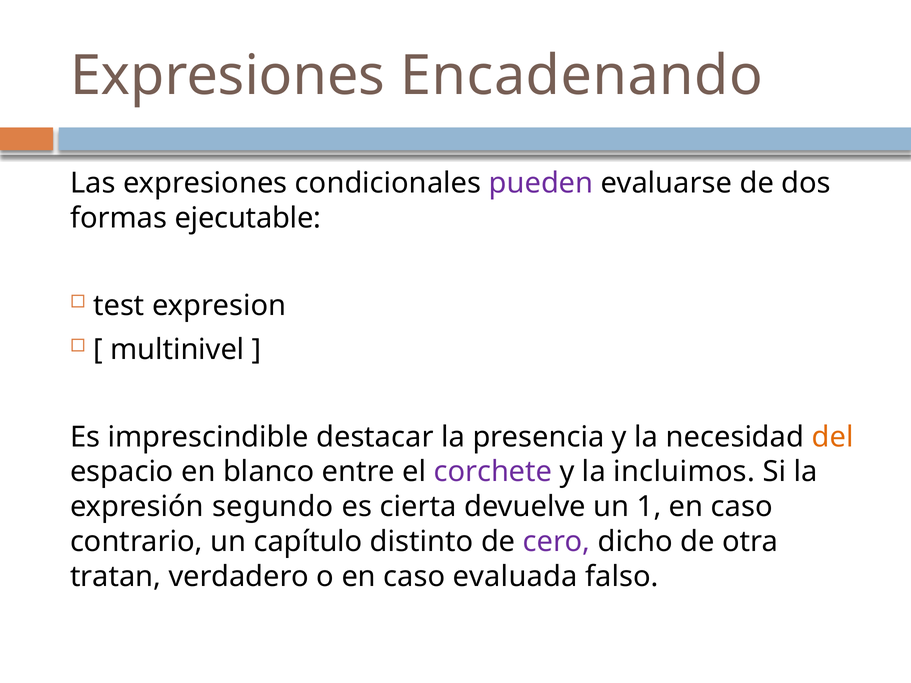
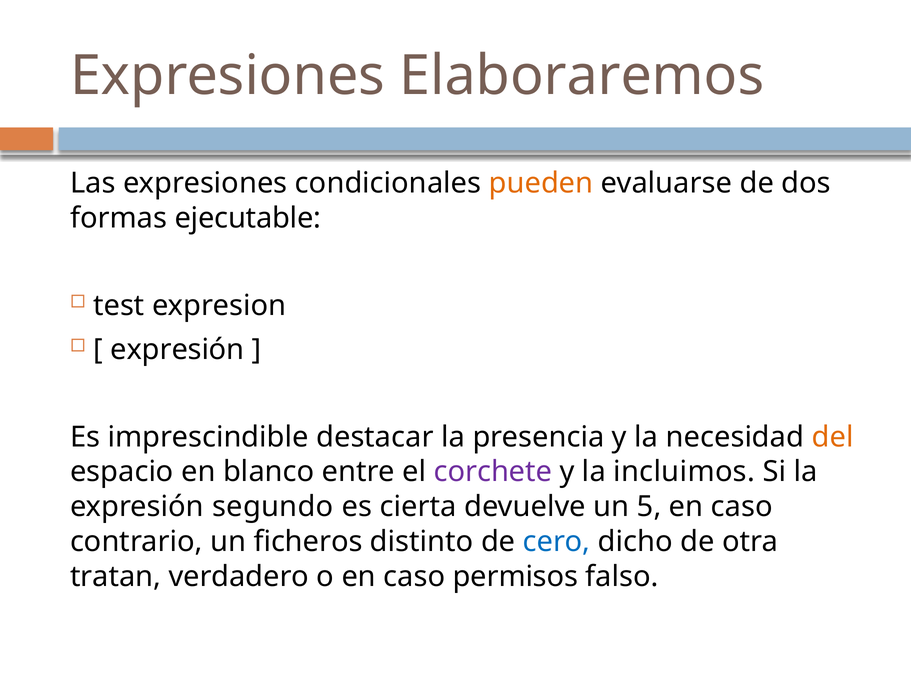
Encadenando: Encadenando -> Elaboraremos (582, 76)
pueden colour: purple -> orange (541, 183)
multinivel: multinivel -> expresión (177, 350)
1: 1 -> 5 (649, 507)
capítulo: capítulo -> ficheros (308, 542)
cero colour: purple -> blue (557, 542)
evaluada: evaluada -> permisos (515, 577)
